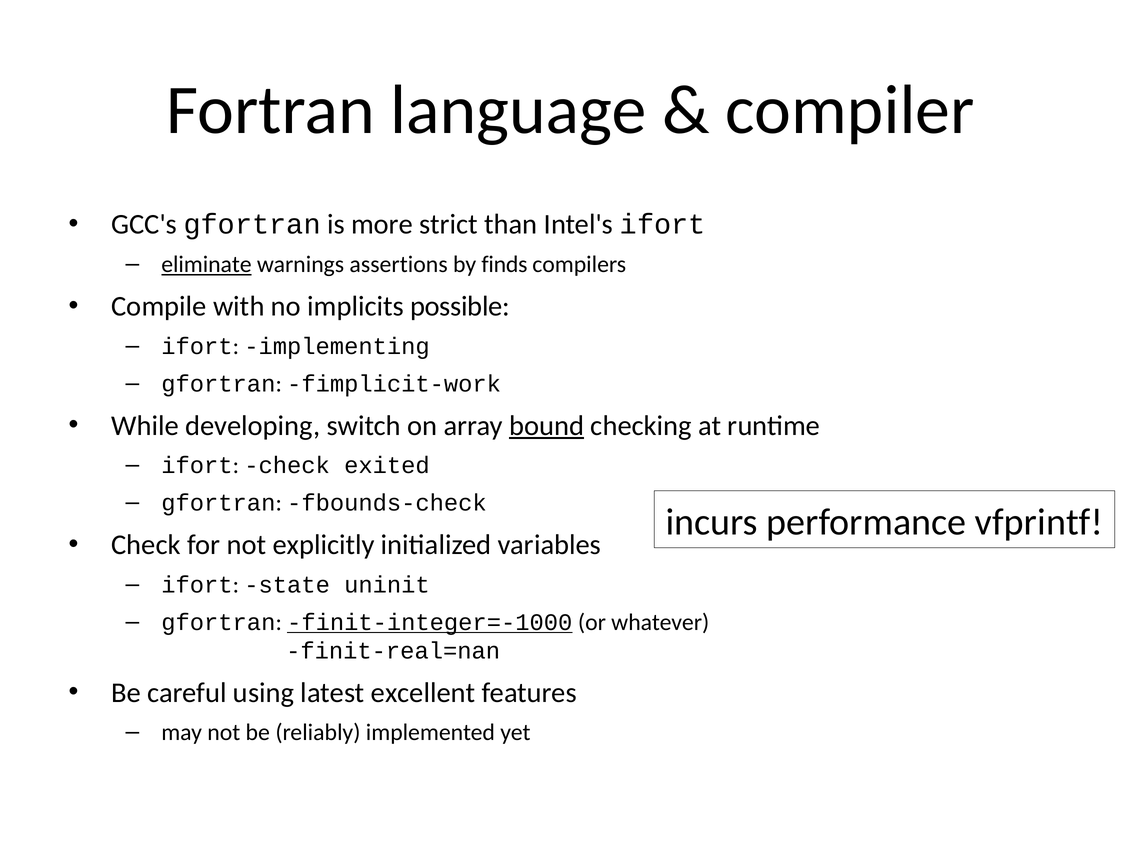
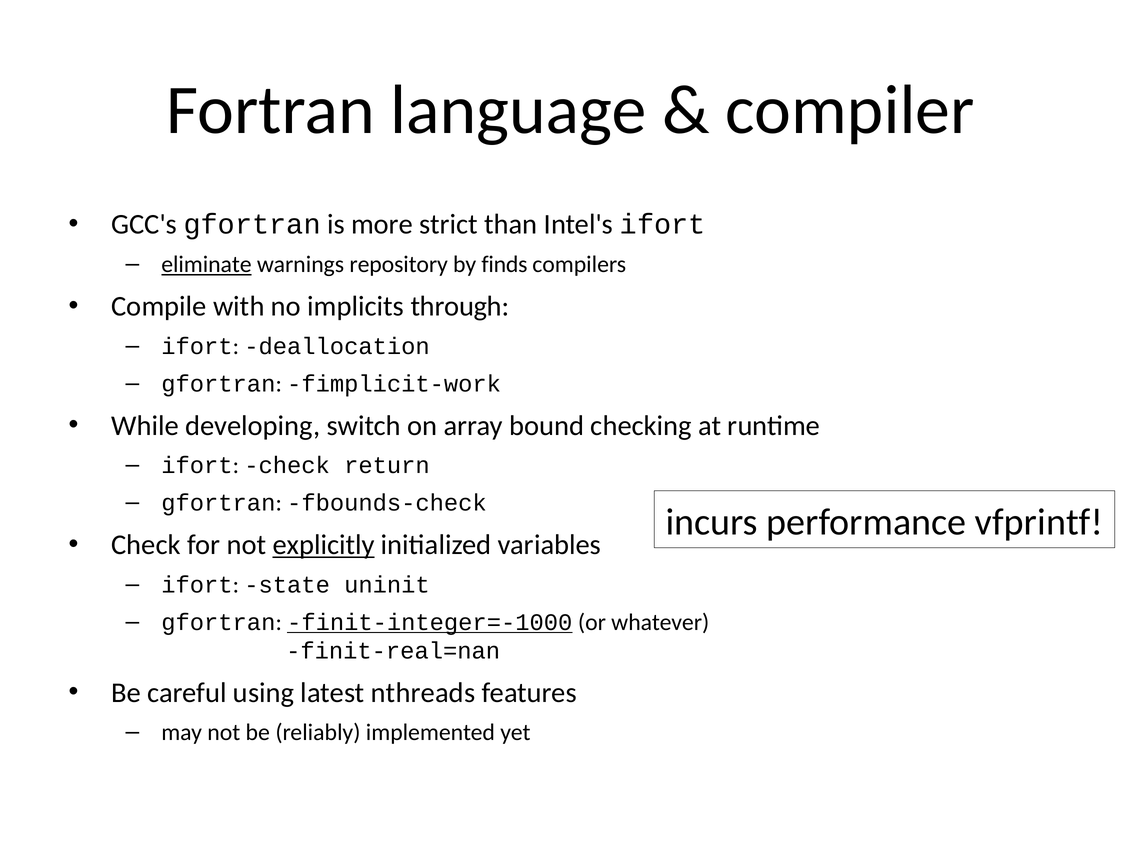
assertions: assertions -> repository (399, 265)
possible: possible -> through (460, 307)
implementing: implementing -> deallocation (337, 347)
bound underline: present -> none (547, 426)
exited: exited -> return (387, 466)
explicitly underline: none -> present (324, 545)
excellent: excellent -> nthreads (423, 693)
